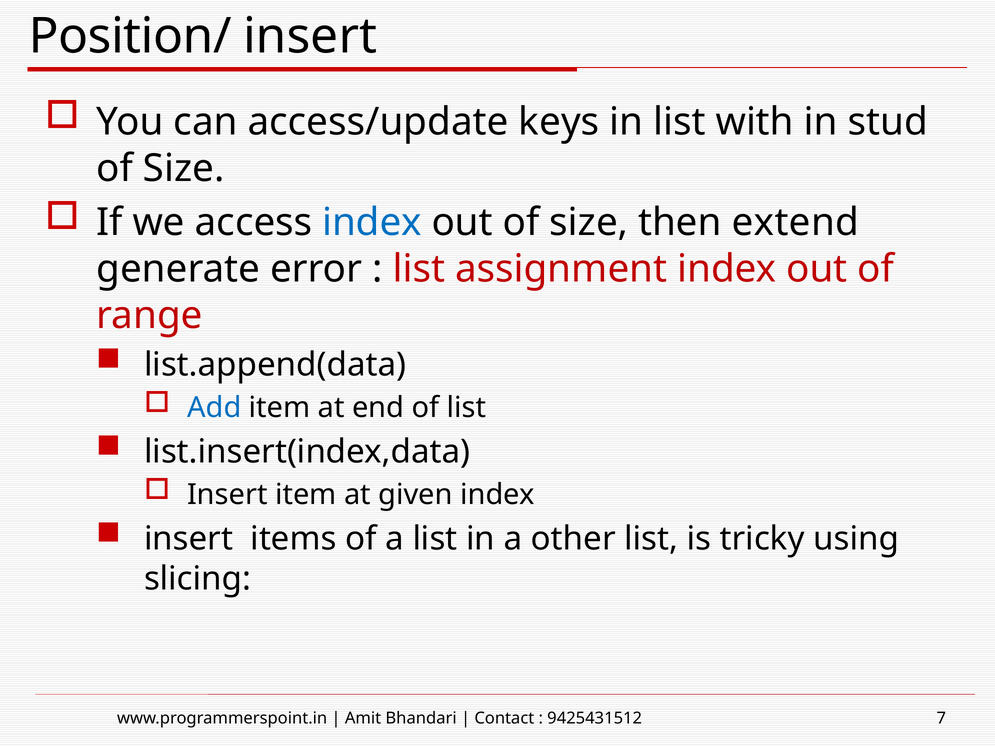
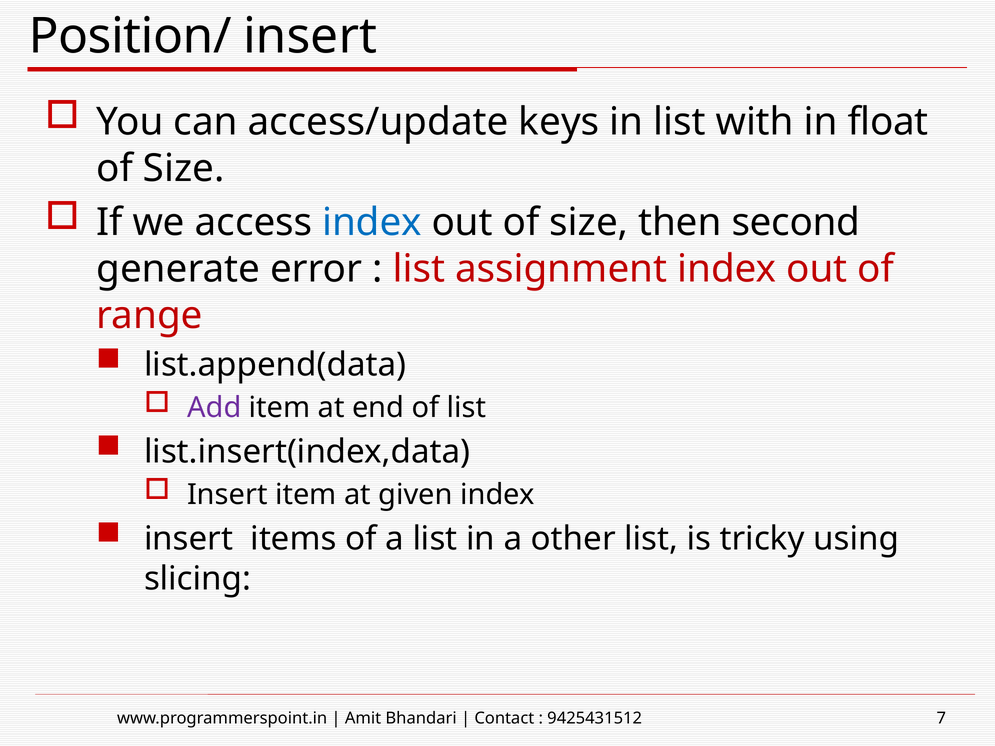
stud: stud -> float (888, 122)
extend: extend -> second (796, 223)
Add colour: blue -> purple (214, 408)
